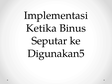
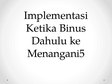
Seputar: Seputar -> Dahulu (49, 41)
Digunakan5: Digunakan5 -> Menangani5 (56, 54)
